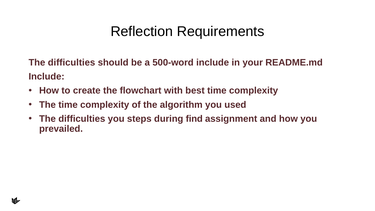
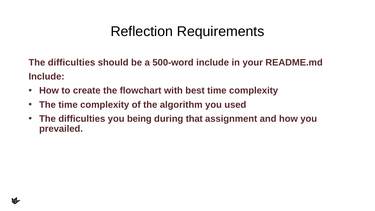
steps: steps -> being (139, 119)
find: find -> that (194, 119)
